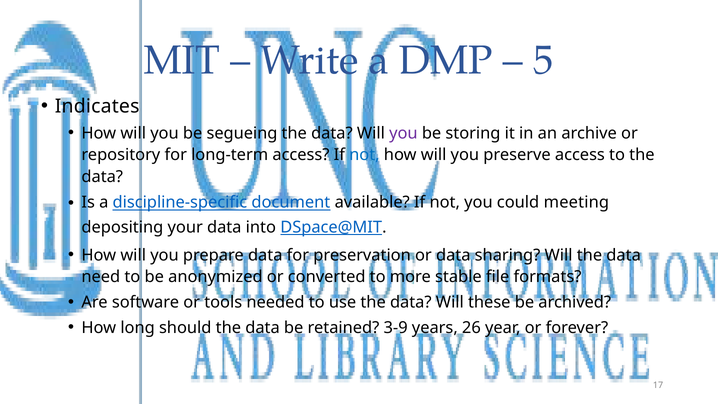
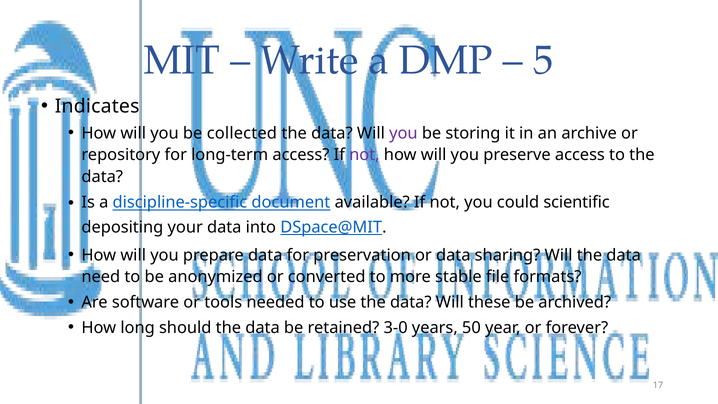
segueing: segueing -> collected (242, 133)
not colour: blue -> purple (364, 155)
meeting: meeting -> scientific (577, 202)
3-9: 3-9 -> 3-0 (396, 328)
26: 26 -> 50 (471, 328)
